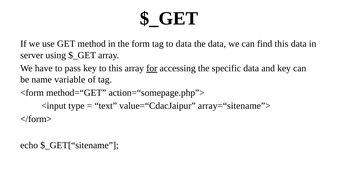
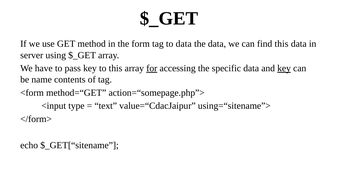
key underline: none -> present (284, 68)
variable: variable -> contents (70, 80)
array=“sitename”>: array=“sitename”> -> using=“sitename”> (234, 106)
